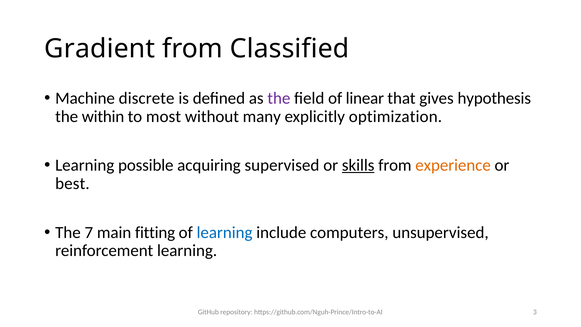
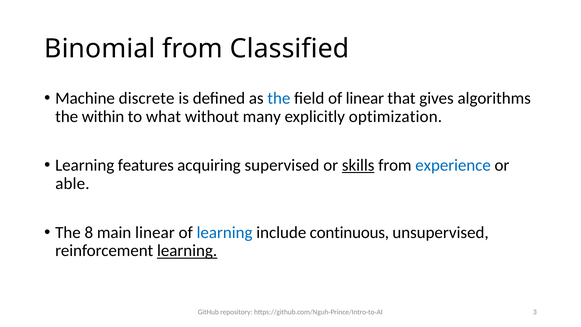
Gradient: Gradient -> Binomial (100, 49)
the colour: purple -> blue (279, 98)
hypothesis: hypothesis -> algorithms (494, 98)
most: most -> what (164, 117)
possible: possible -> features (146, 165)
experience colour: orange -> blue (453, 165)
best: best -> able (72, 184)
7: 7 -> 8 (89, 232)
main fitting: fitting -> linear (155, 232)
computers: computers -> continuous (349, 232)
learning underline: none -> present (187, 251)
